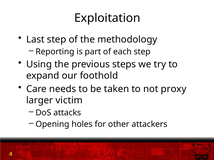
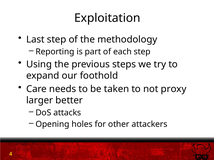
victim: victim -> better (69, 101)
